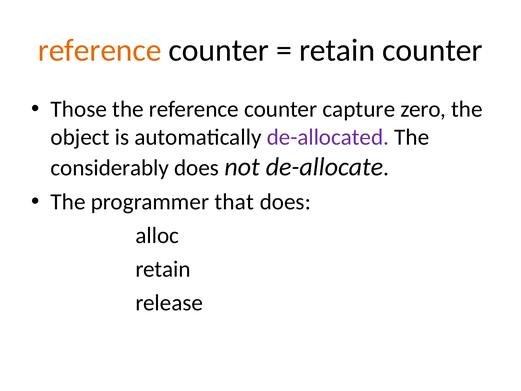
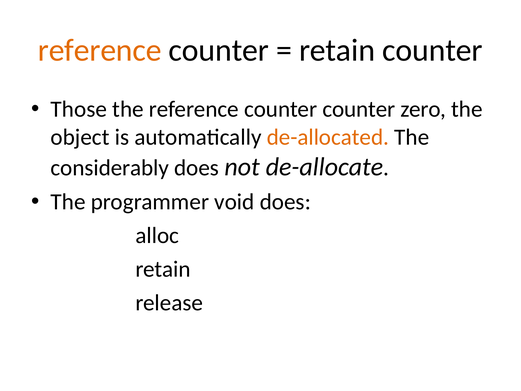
counter capture: capture -> counter (359, 109)
de-allocated colour: purple -> orange (328, 137)
that: that -> void (234, 202)
